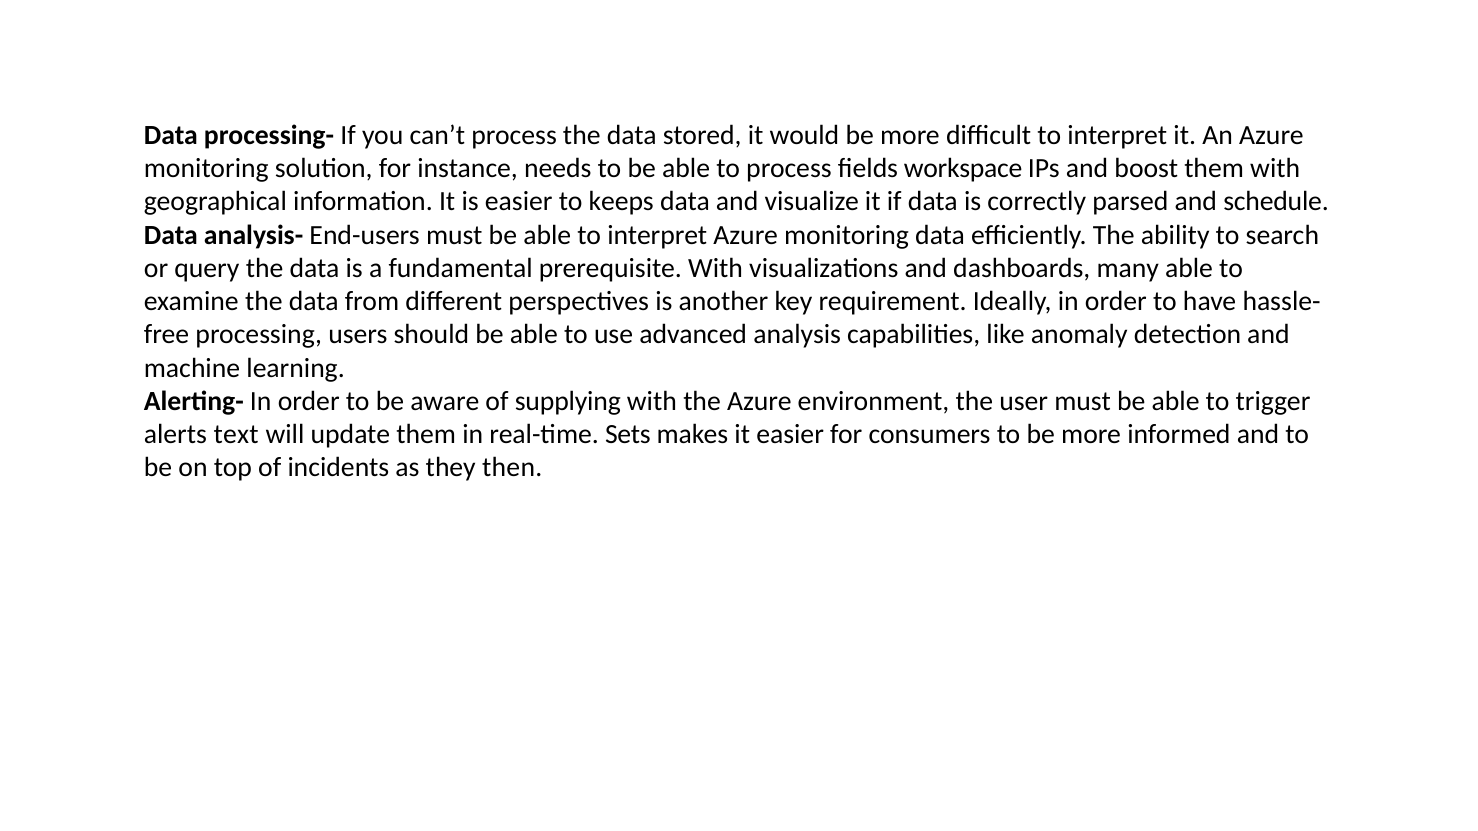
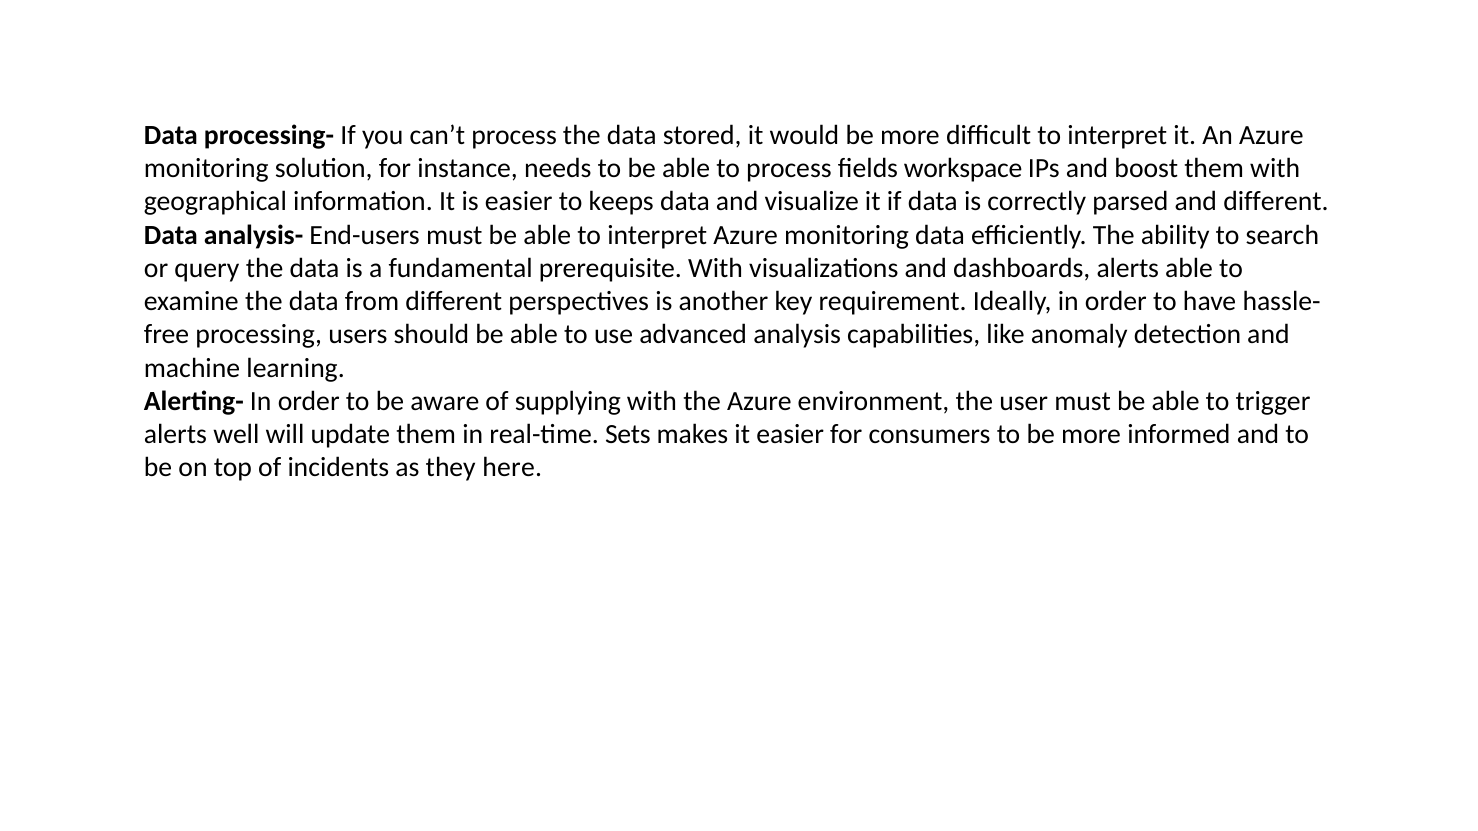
and schedule: schedule -> different (1276, 202)
dashboards many: many -> alerts (1128, 268)
text: text -> well (236, 435)
then: then -> here (512, 468)
